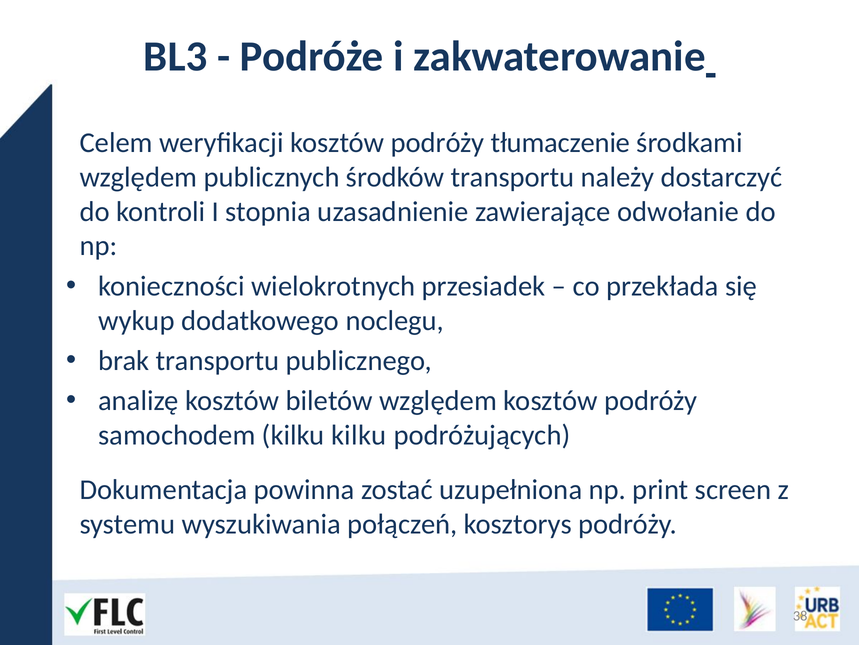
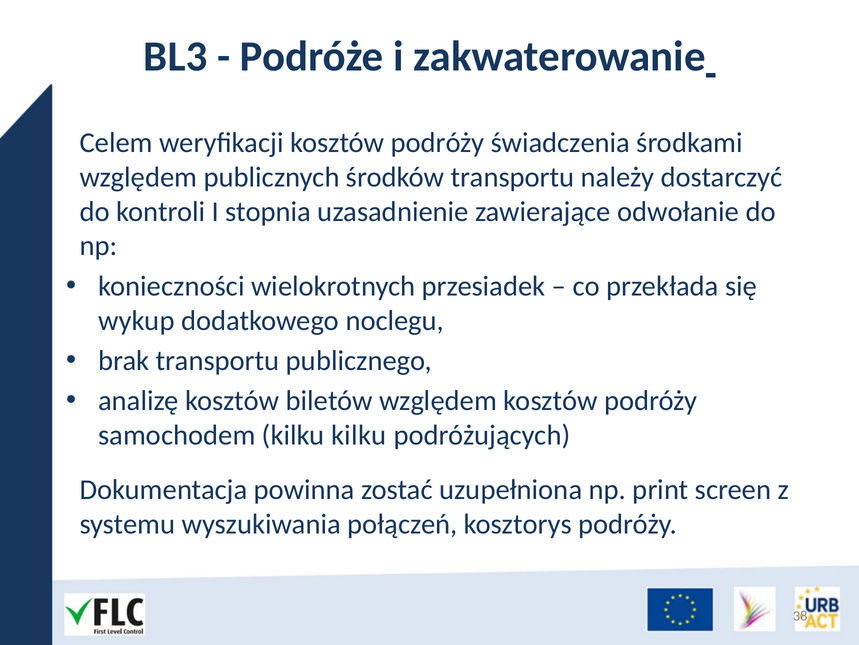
tłumaczenie: tłumaczenie -> świadczenia (560, 143)
